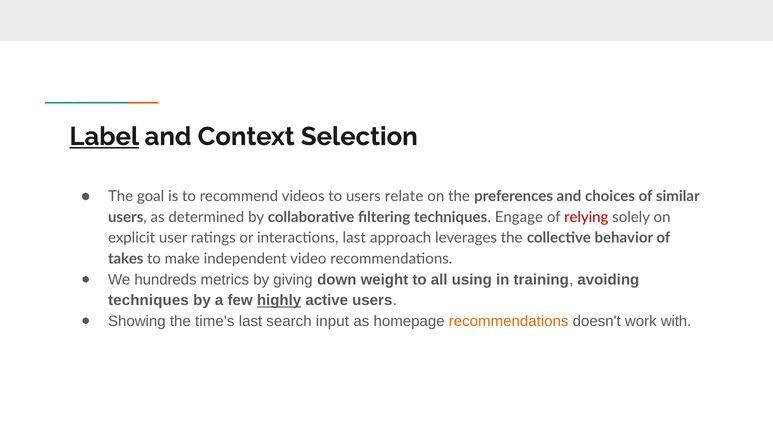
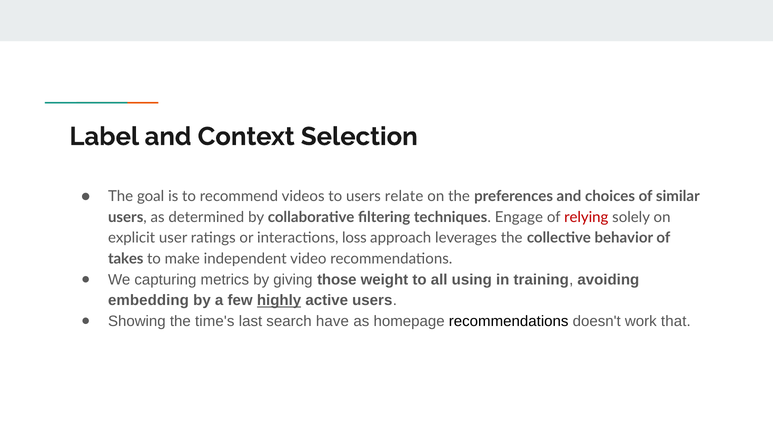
Label underline: present -> none (104, 136)
interactions last: last -> loss (354, 238)
hundreds: hundreds -> capturing (165, 279)
down: down -> those (337, 279)
techniques: techniques -> embedding (148, 300)
input: input -> have (332, 321)
recommendations colour: orange -> black (509, 321)
with: with -> that (676, 321)
